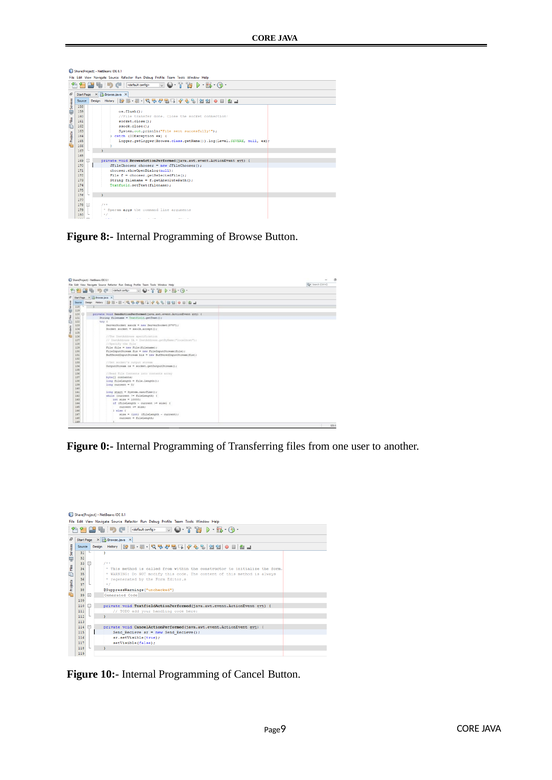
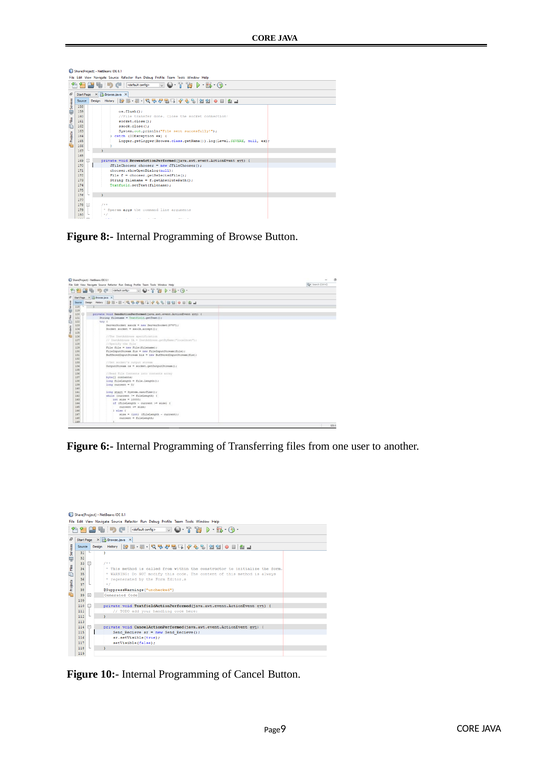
0:-: 0:- -> 6:- (107, 447)
